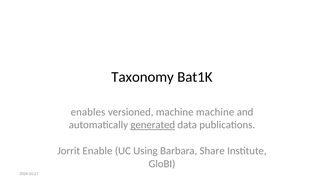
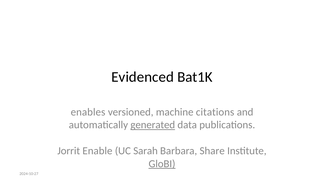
Taxonomy: Taxonomy -> Evidenced (143, 77)
machine machine: machine -> citations (215, 112)
Using: Using -> Sarah (146, 151)
GloBI underline: none -> present (162, 164)
